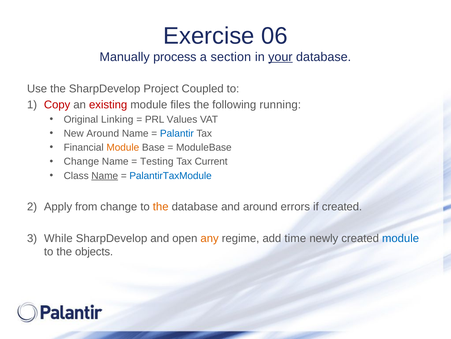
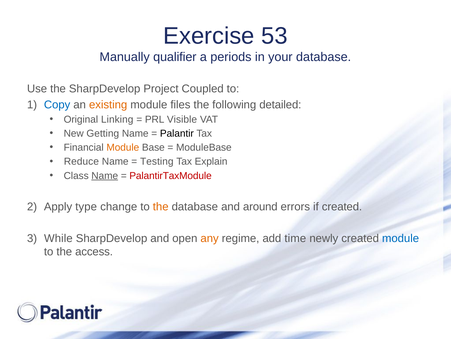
06: 06 -> 53 (274, 36)
process: process -> qualifier (175, 57)
section: section -> periods (231, 57)
your underline: present -> none (280, 57)
Copy colour: red -> blue (57, 105)
existing colour: red -> orange (108, 105)
running: running -> detailed (280, 105)
Values: Values -> Visible (182, 119)
New Around: Around -> Getting (103, 133)
Palantir colour: blue -> black (177, 133)
Change: Change -> Reduce (81, 161)
Current: Current -> Explain (211, 161)
PalantirTaxModule colour: blue -> red (171, 175)
from: from -> type (86, 206)
objects: objects -> access (94, 251)
